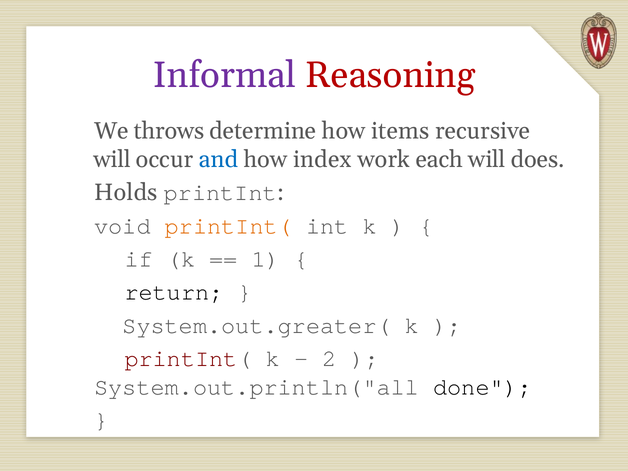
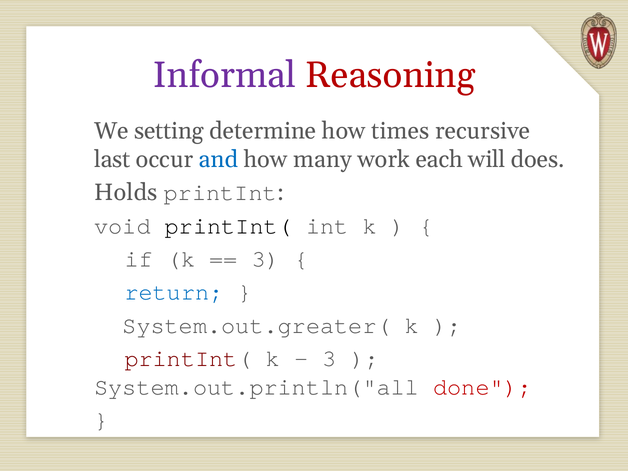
throws: throws -> setting (169, 131)
items: items -> times (400, 131)
will: will -> last (112, 159)
index: index -> many (323, 159)
printInt( colour: orange -> black (228, 226)
1: 1 -> 3 (266, 259)
return colour: black -> blue (174, 292)
2: 2 -> 3 (329, 358)
done colour: black -> red (483, 387)
